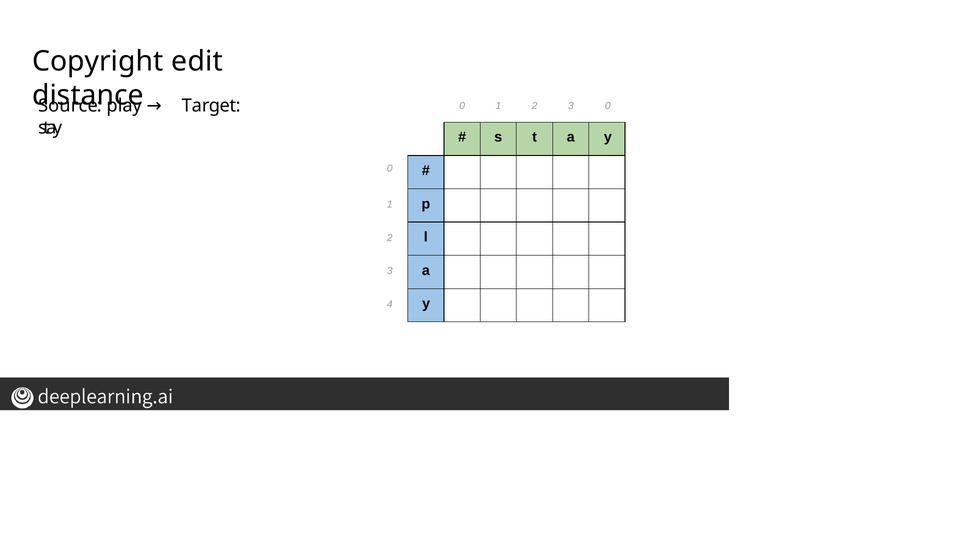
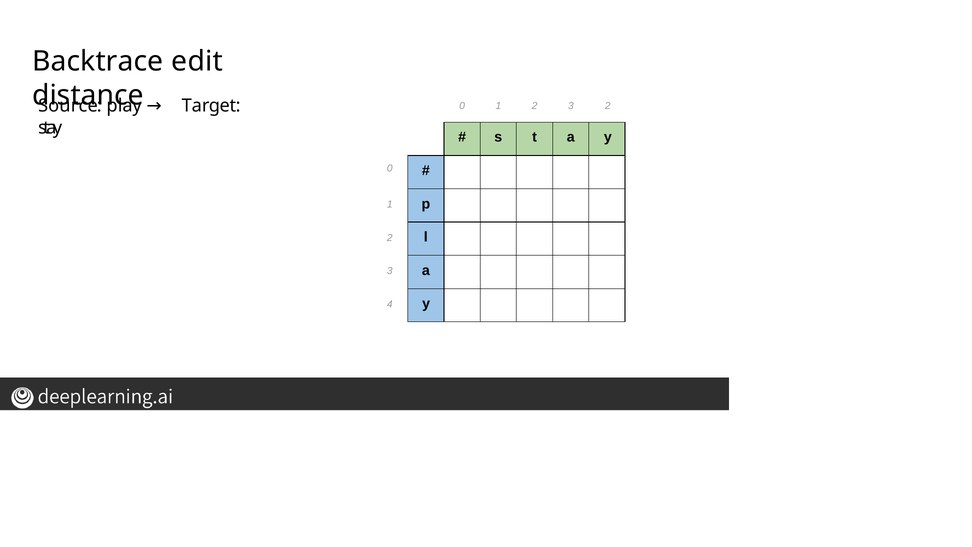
Copyright: Copyright -> Backtrace (98, 61)
3 0: 0 -> 2 (608, 106)
